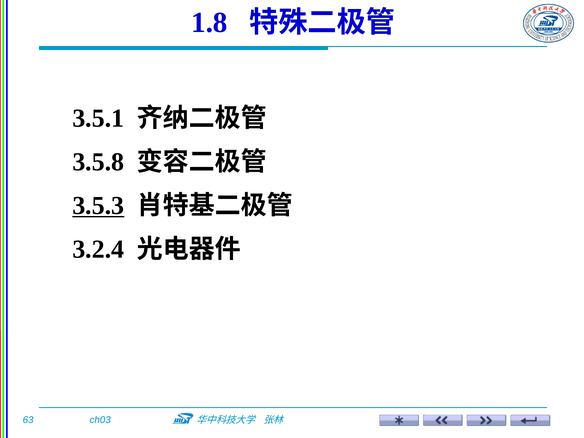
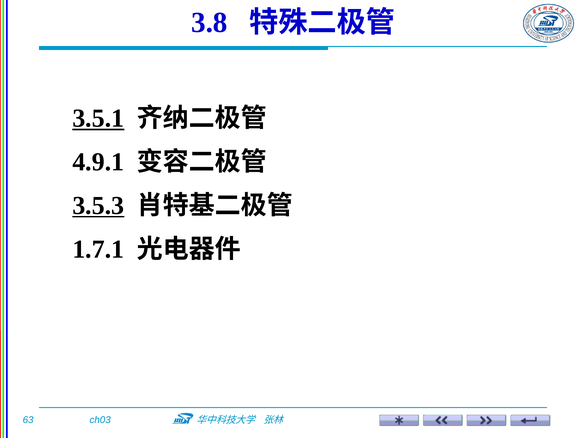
1.8: 1.8 -> 3.8 (209, 22)
3.5.1 underline: none -> present (98, 118)
3.5.8: 3.5.8 -> 4.9.1 (98, 162)
3.2.4: 3.2.4 -> 1.7.1 (98, 249)
